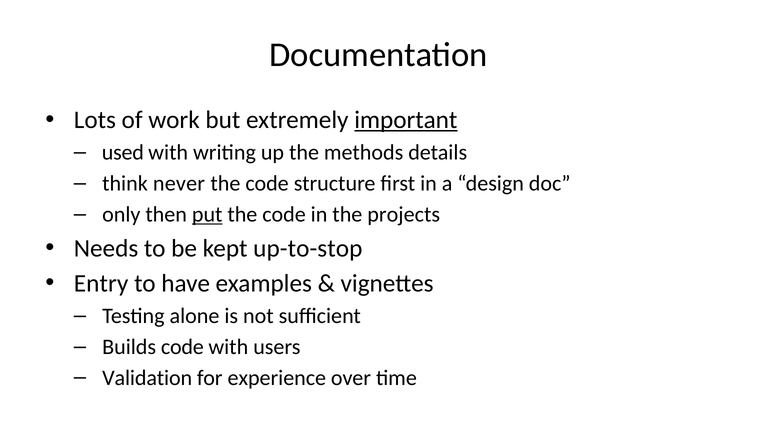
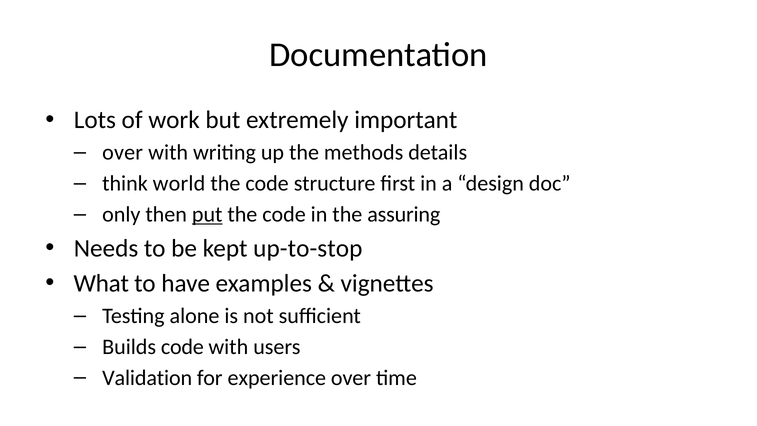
important underline: present -> none (406, 120)
used: used -> over (123, 153)
never: never -> world (179, 184)
projects: projects -> assuring (404, 214)
Entry: Entry -> What (101, 283)
